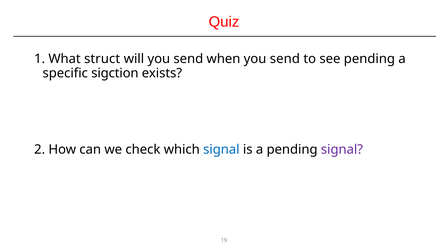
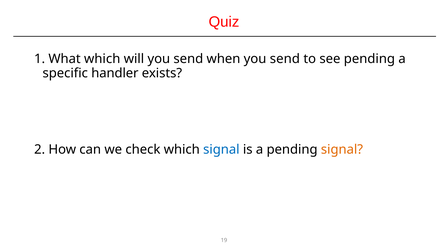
What struct: struct -> which (102, 59)
sigction: sigction -> handler (115, 73)
signal colour: purple -> orange (342, 149)
